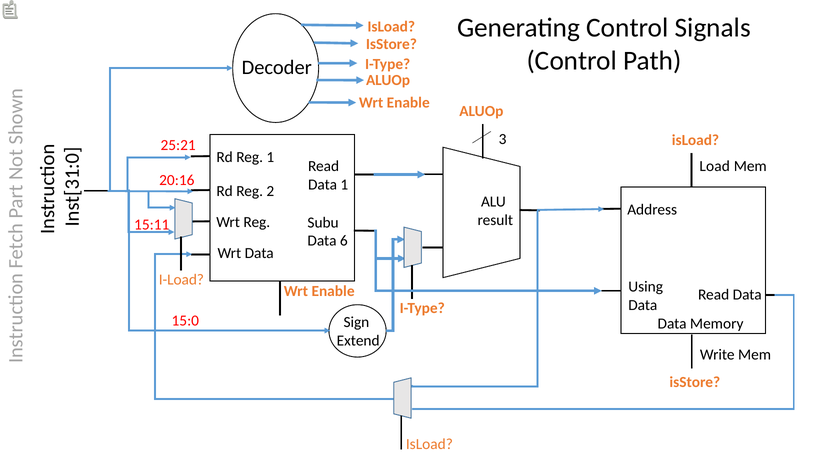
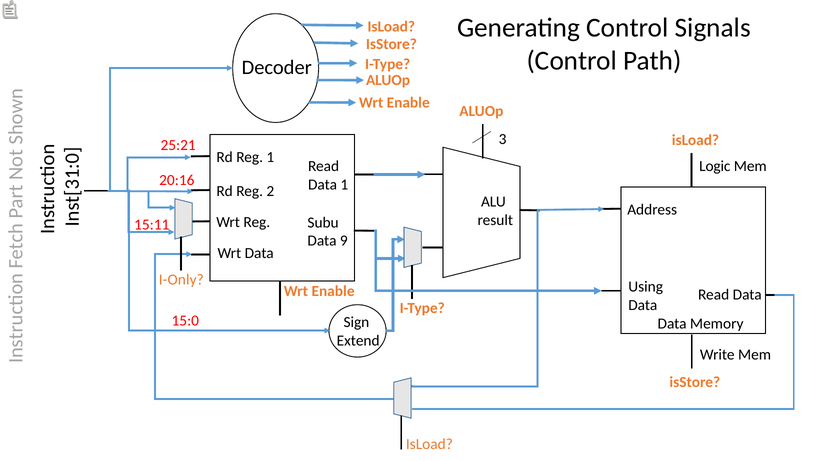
Load: Load -> Logic (715, 166)
6: 6 -> 9 (344, 241)
I-Load: I-Load -> I-Only (181, 280)
